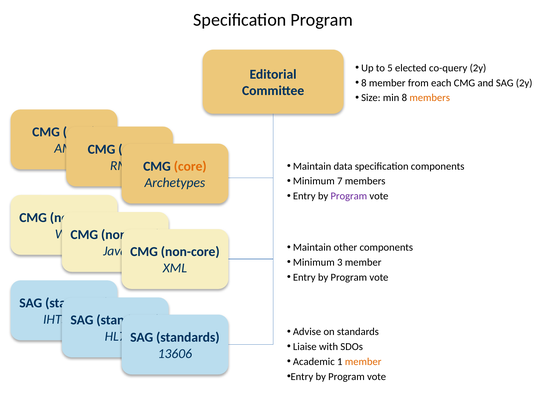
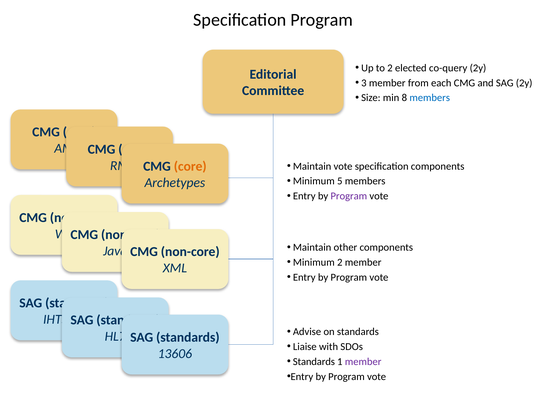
to 5: 5 -> 2 (390, 68)
8: 8 -> 3 (364, 83)
members colour: orange -> blue (430, 98)
Maintain data: data -> vote (343, 166)
7: 7 -> 5 (340, 181)
Minimum 3: 3 -> 2 (340, 262)
Academic: Academic -> Standards (314, 361)
member colour: orange -> purple (363, 361)
